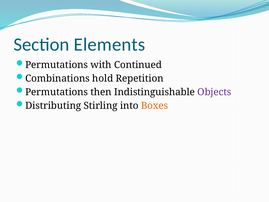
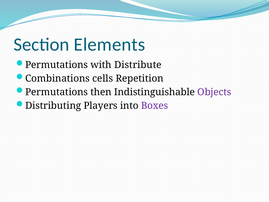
Continued: Continued -> Distribute (138, 65)
hold: hold -> cells (103, 78)
Stirling: Stirling -> Players (101, 106)
Boxes colour: orange -> purple (155, 106)
